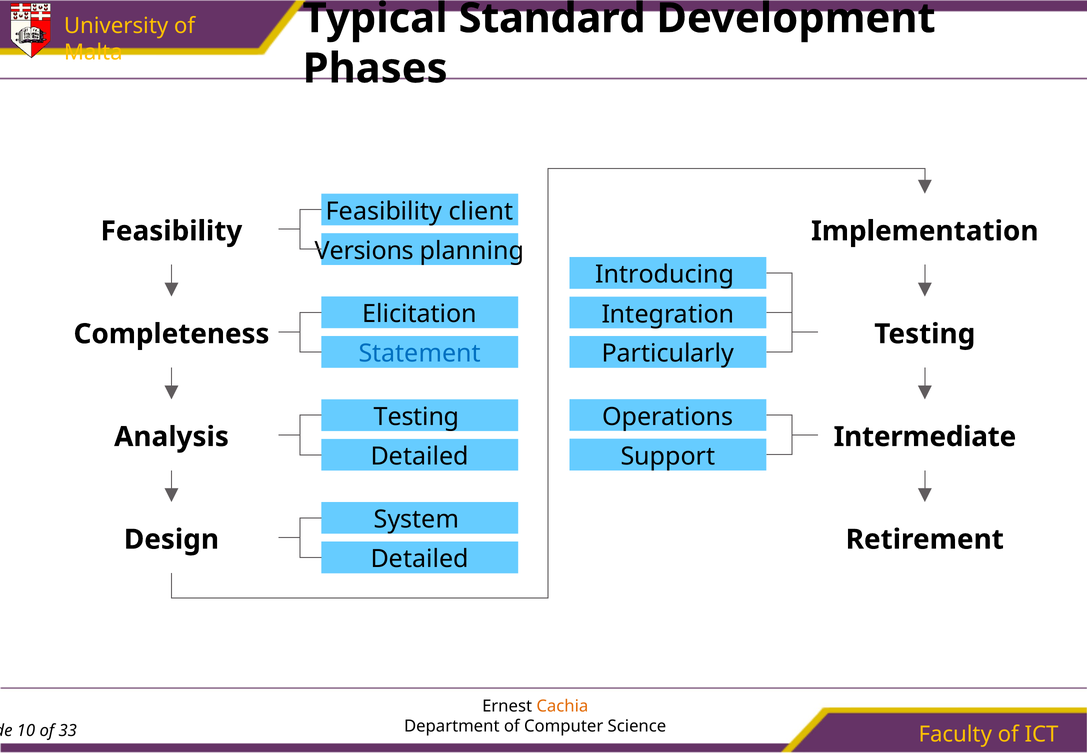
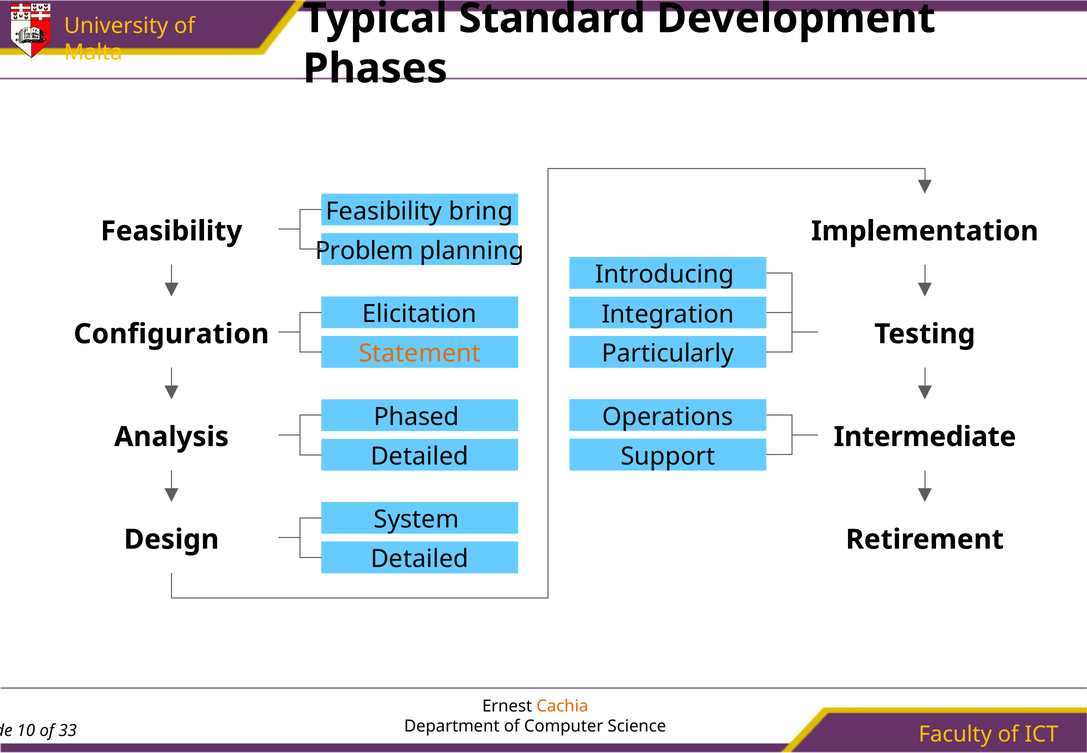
client: client -> bring (481, 211)
Versions: Versions -> Problem (364, 251)
Completeness: Completeness -> Configuration (171, 334)
Statement colour: blue -> orange (420, 353)
Testing: Testing -> Phased (417, 417)
